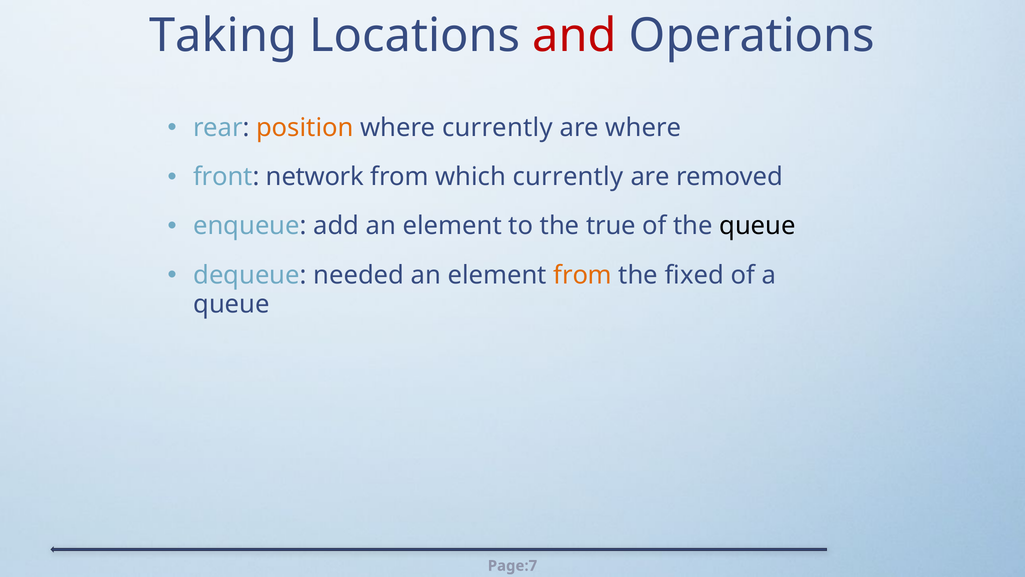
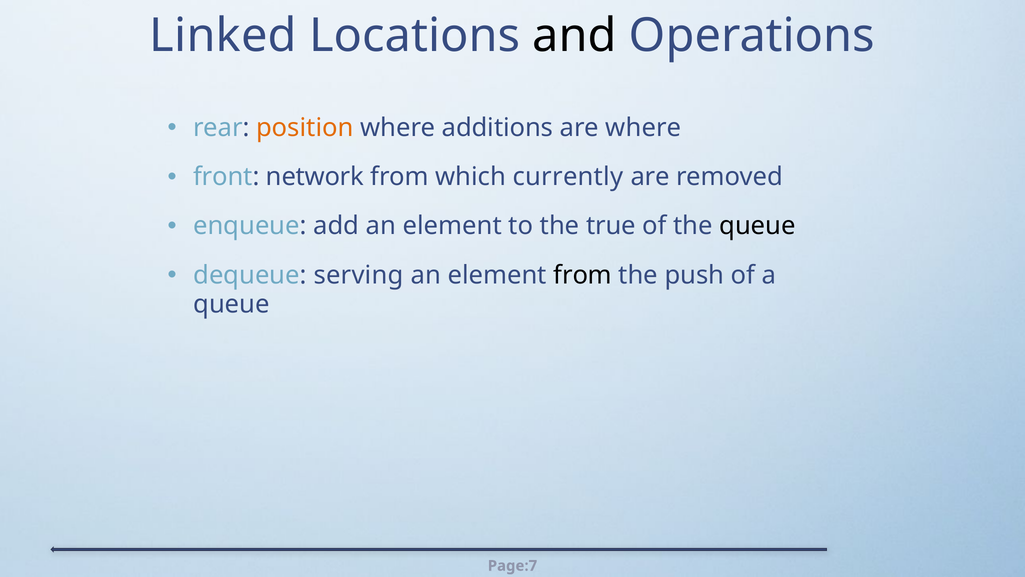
Taking: Taking -> Linked (223, 36)
and colour: red -> black (575, 36)
where currently: currently -> additions (497, 128)
needed: needed -> serving (359, 275)
from colour: orange -> black (583, 275)
fixed: fixed -> push (694, 275)
